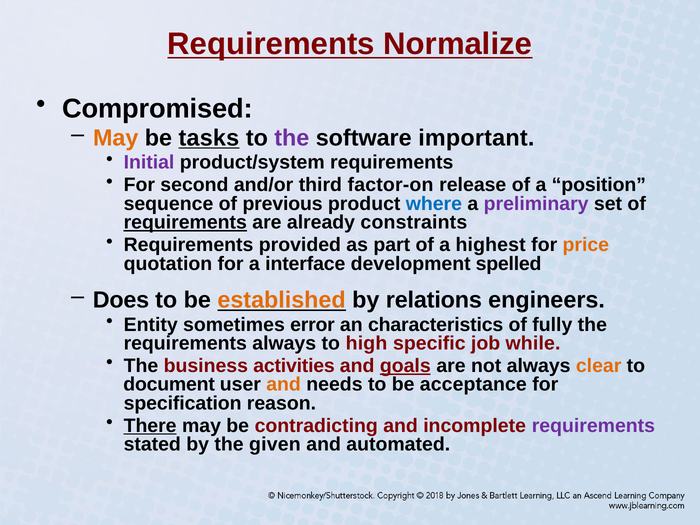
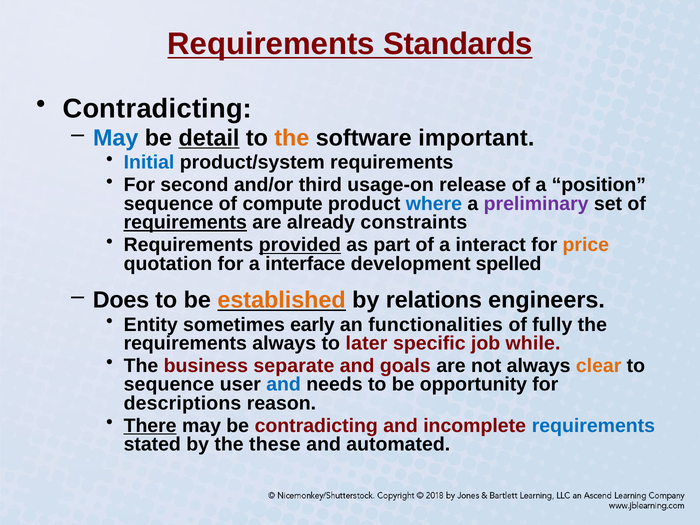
Normalize: Normalize -> Standards (458, 44)
Compromised: Compromised -> Contradicting (157, 109)
May colour: orange -> blue (116, 138)
tasks: tasks -> detail (209, 138)
the colour: purple -> orange (292, 138)
Initial colour: purple -> blue (149, 162)
factor-on: factor-on -> usage-on (391, 185)
previous: previous -> compute (283, 204)
provided underline: none -> present (300, 245)
highest: highest -> interact (491, 245)
error: error -> early (312, 325)
characteristics: characteristics -> functionalities (435, 325)
high: high -> later (366, 343)
activities: activities -> separate (294, 366)
goals underline: present -> none (405, 366)
document: document -> sequence (169, 385)
and colour: orange -> blue (284, 385)
acceptance: acceptance -> opportunity (473, 385)
specification: specification -> descriptions (182, 403)
requirements colour: purple -> blue (593, 426)
given: given -> these (275, 444)
